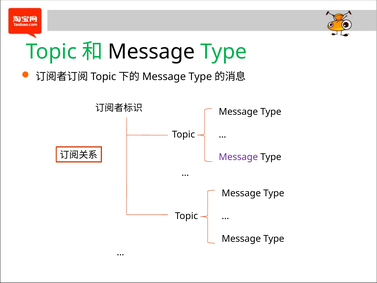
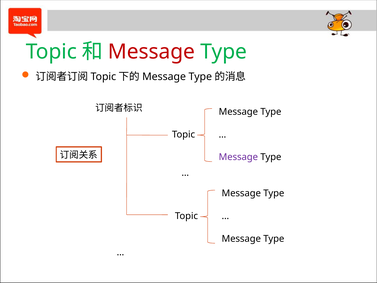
Message colour: black -> red (151, 52)
